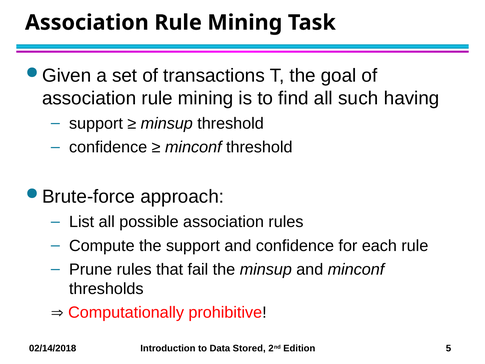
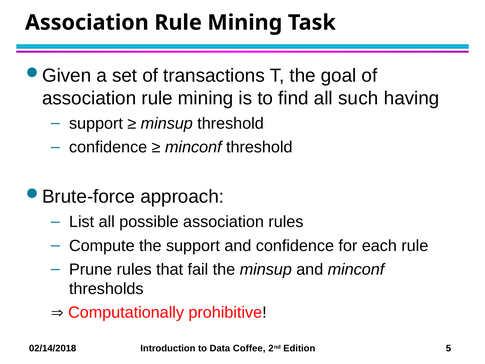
Stored: Stored -> Coffee (249, 348)
